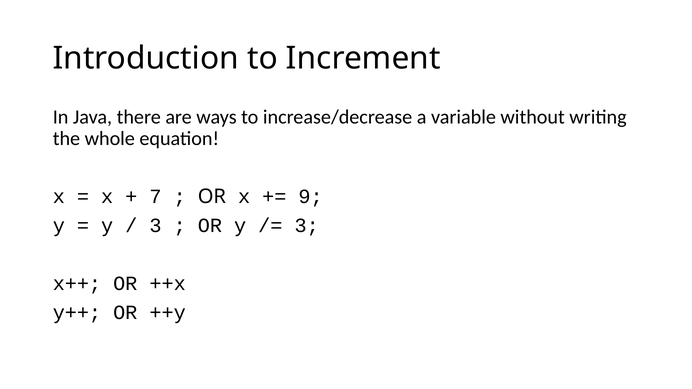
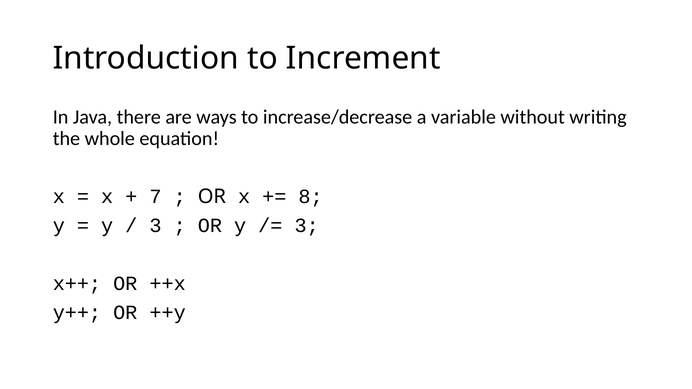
9: 9 -> 8 (311, 197)
